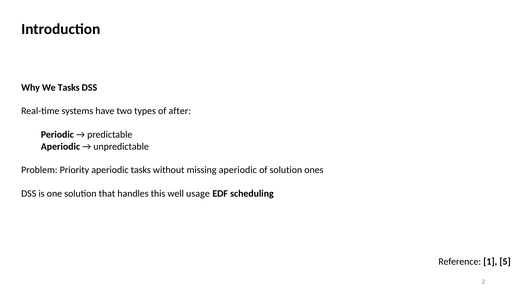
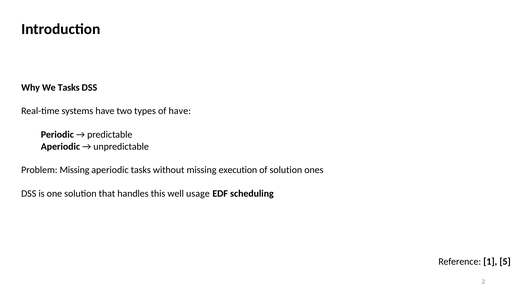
of after: after -> have (180, 111)
Problem Priority: Priority -> Missing (75, 170)
missing aperiodic: aperiodic -> execution (238, 170)
